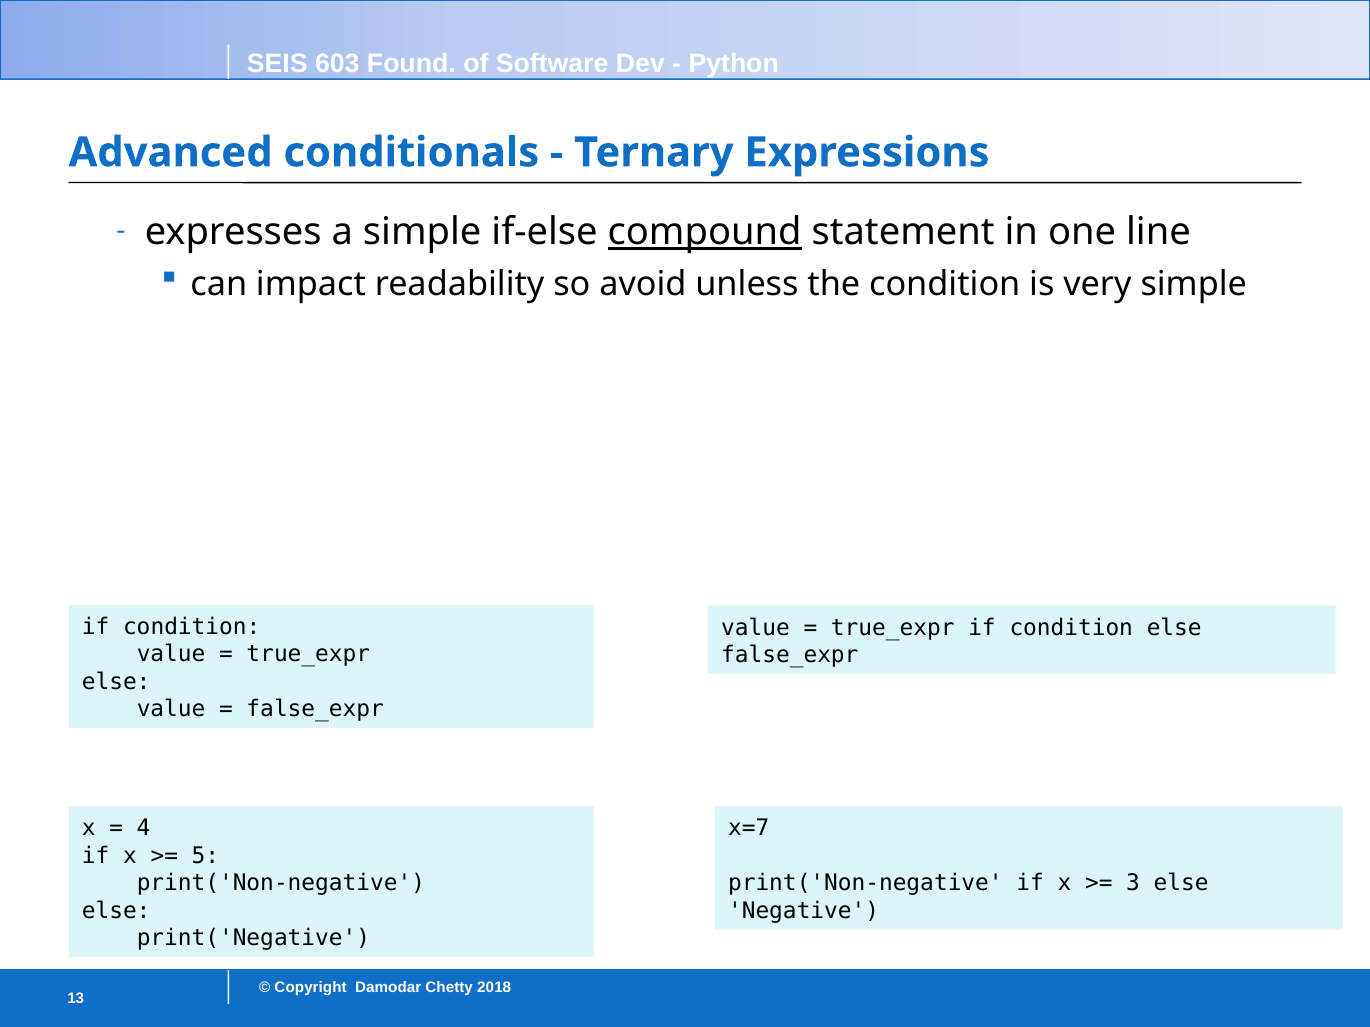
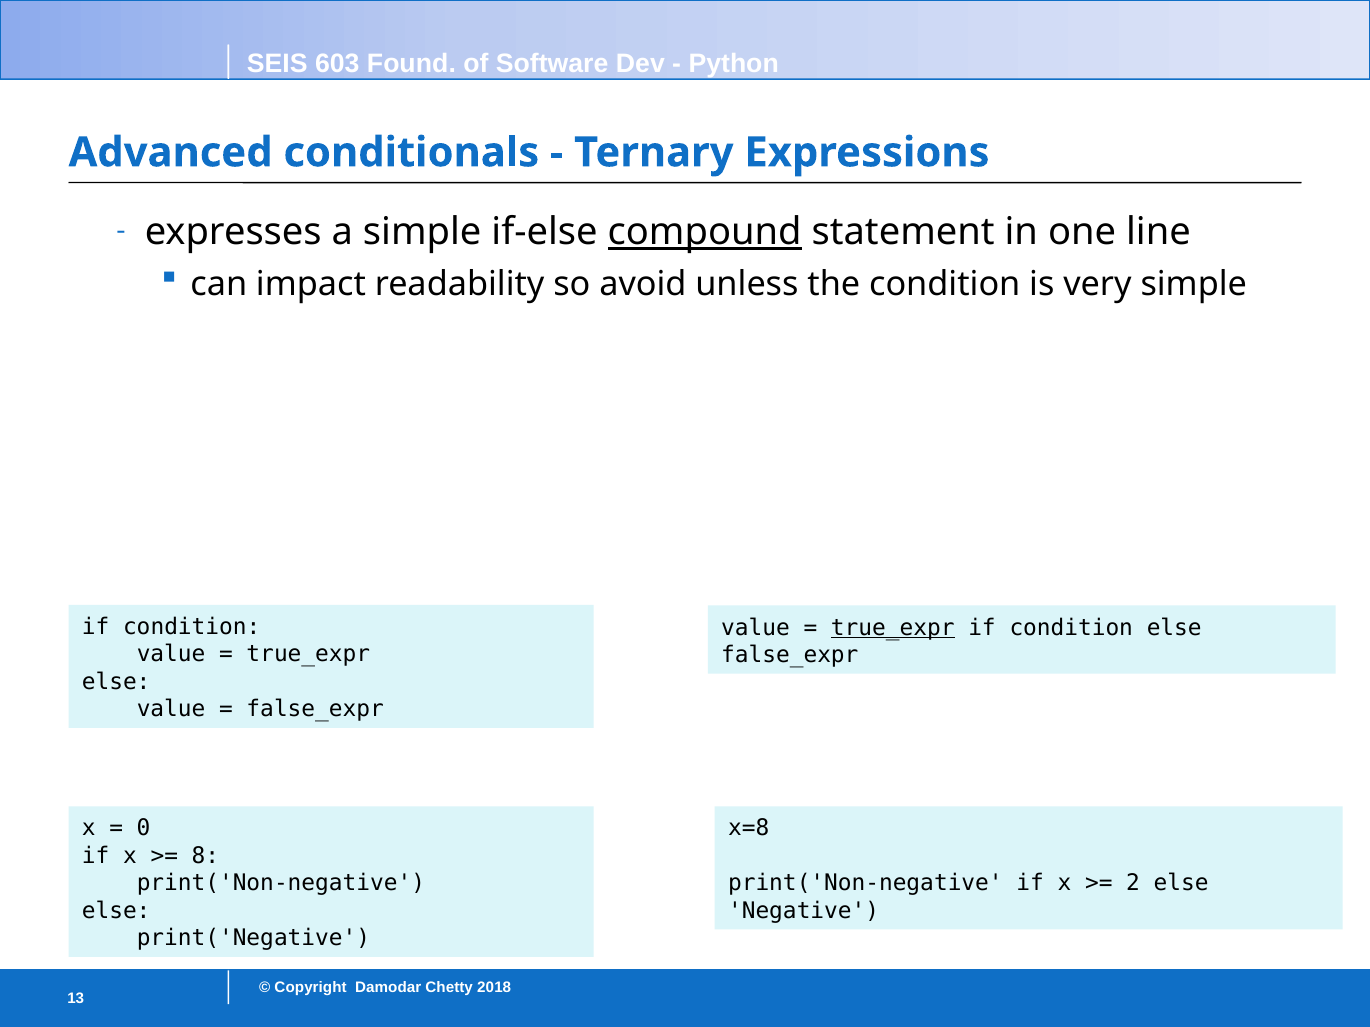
true_expr underline: none -> present (893, 628)
x=7: x=7 -> x=8 (749, 829)
4: 4 -> 0 (144, 829)
5: 5 -> 8 (205, 856)
3: 3 -> 2 (1133, 884)
